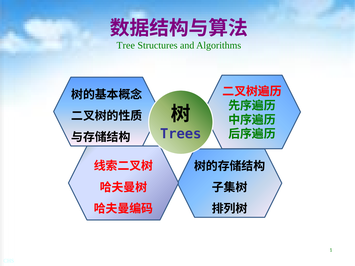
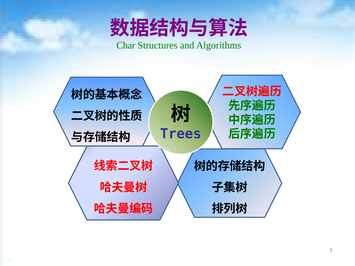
Tree: Tree -> Char (126, 45)
